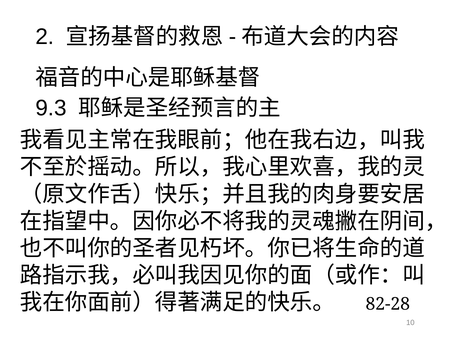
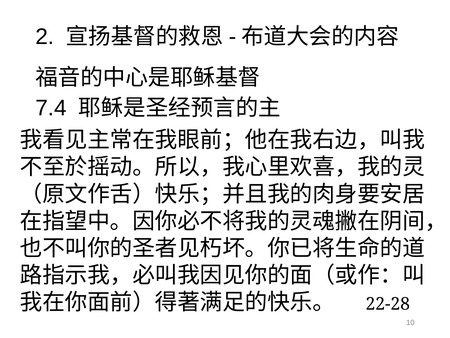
9.3: 9.3 -> 7.4 (51, 108)
82-28: 82-28 -> 22-28 (388, 304)
